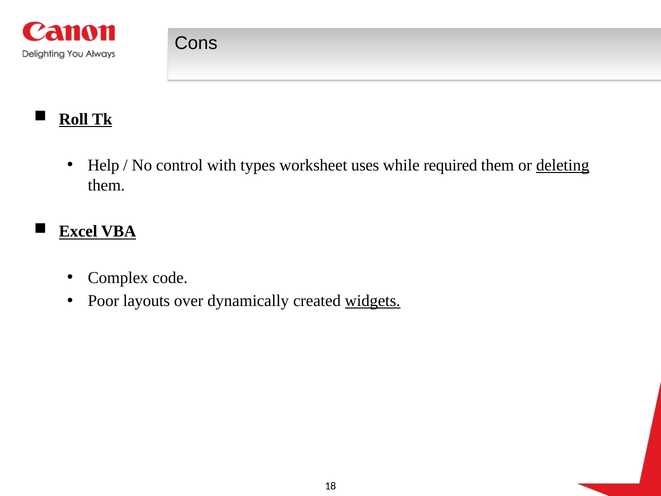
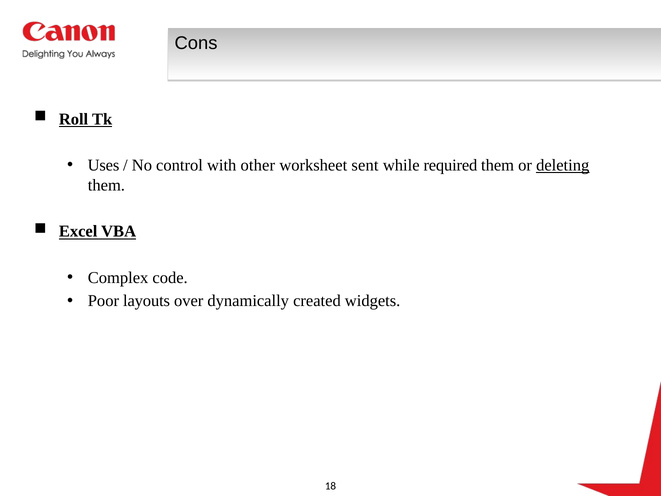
Help: Help -> Uses (104, 165)
types: types -> other (258, 165)
uses: uses -> sent (365, 165)
widgets underline: present -> none (373, 301)
